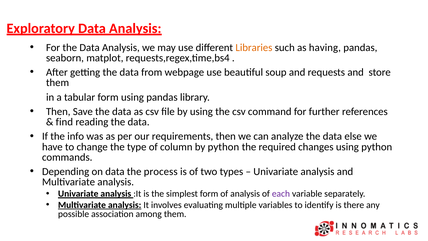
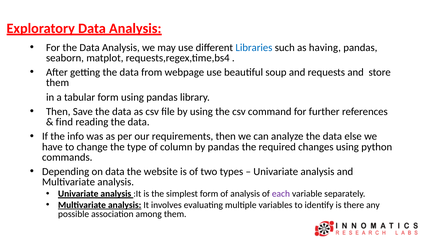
Libraries colour: orange -> blue (254, 47)
by python: python -> pandas (223, 147)
process: process -> website (161, 171)
